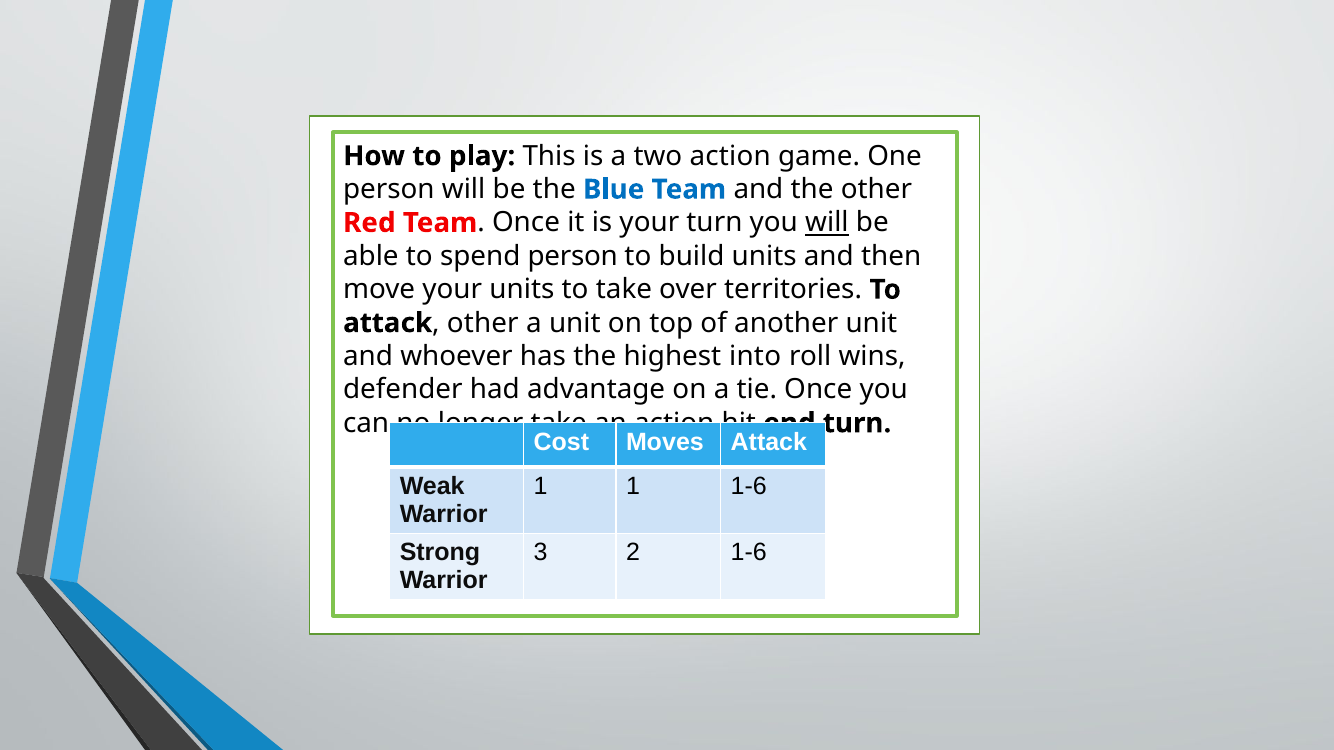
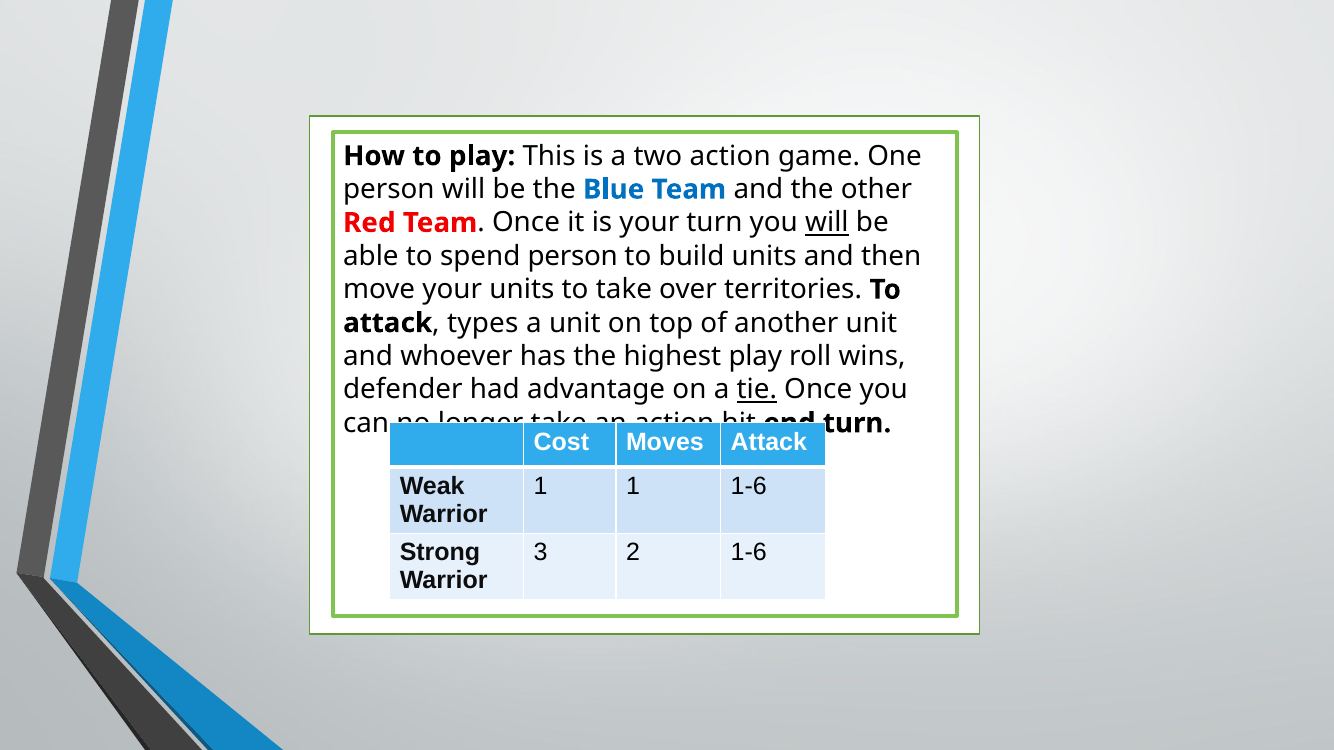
other: other -> types (483, 323)
highest into: into -> play (755, 357)
tie underline: none -> present (757, 390)
